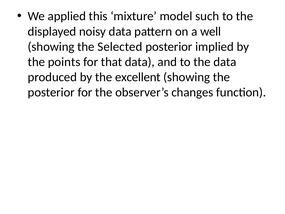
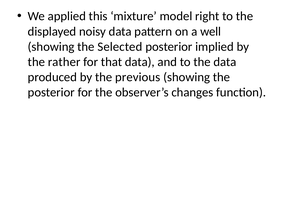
such: such -> right (207, 16)
points: points -> rather (64, 62)
excellent: excellent -> previous (138, 77)
